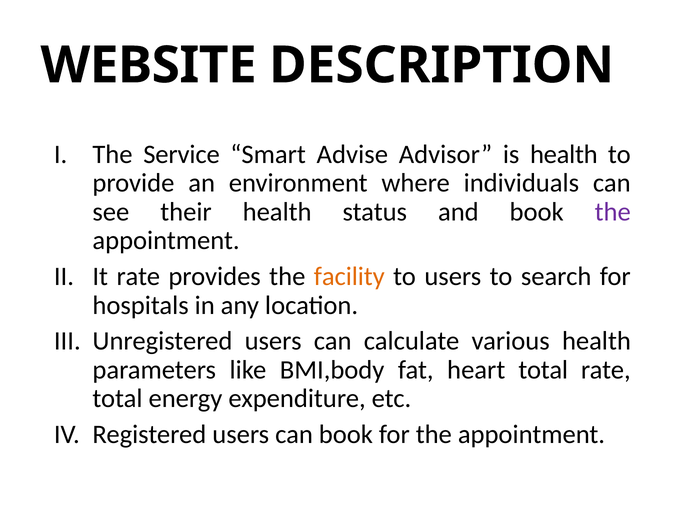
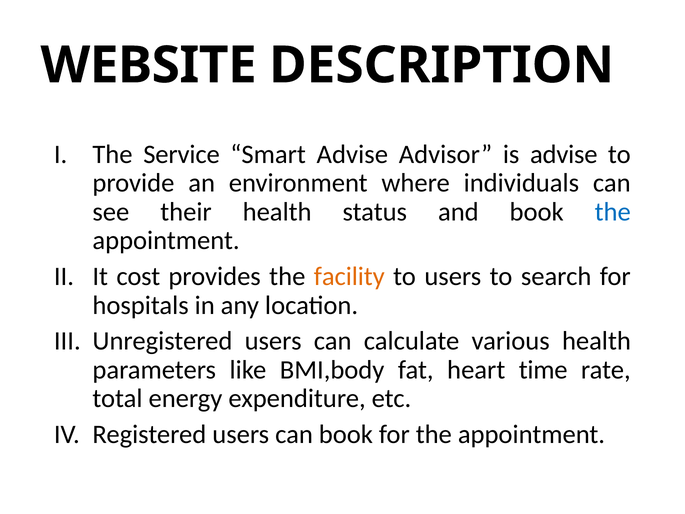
is health: health -> advise (564, 154)
the colour: purple -> blue (613, 212)
It rate: rate -> cost (138, 276)
heart total: total -> time (543, 370)
